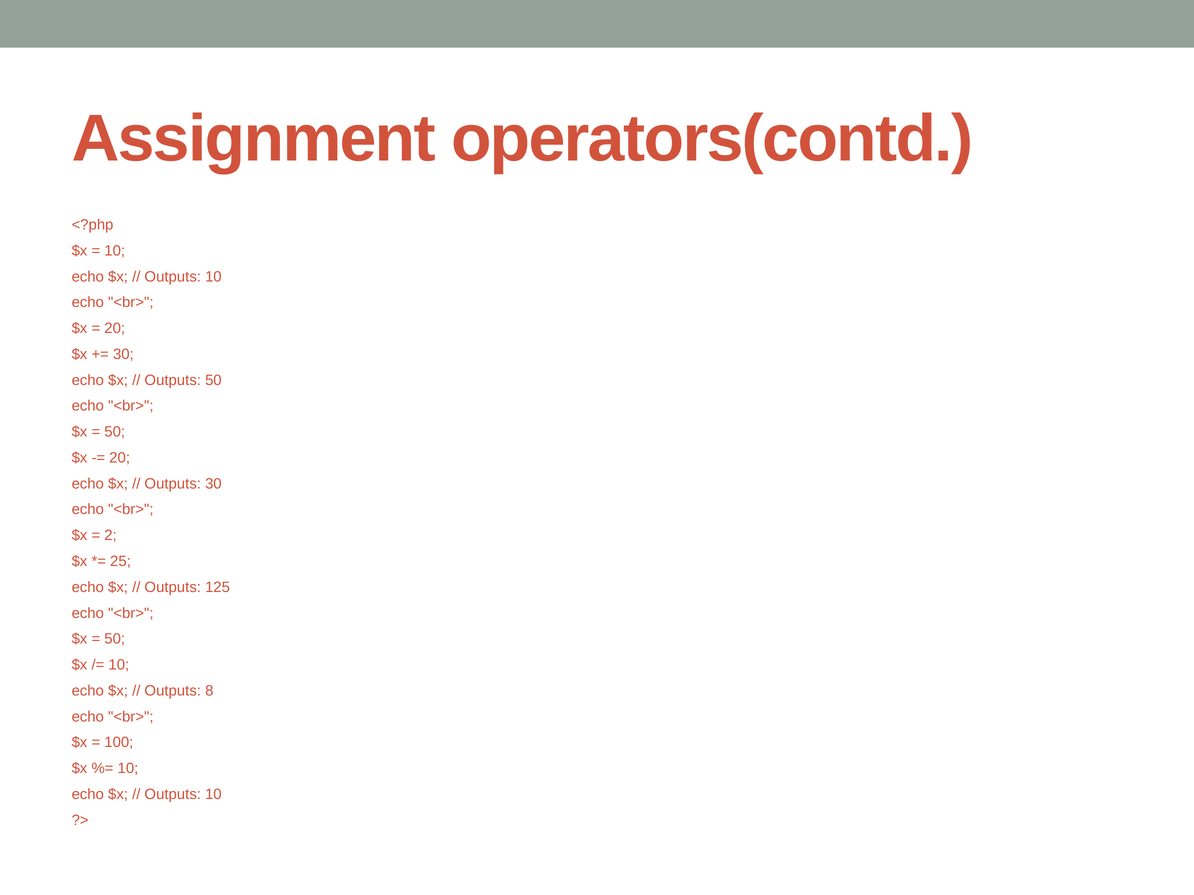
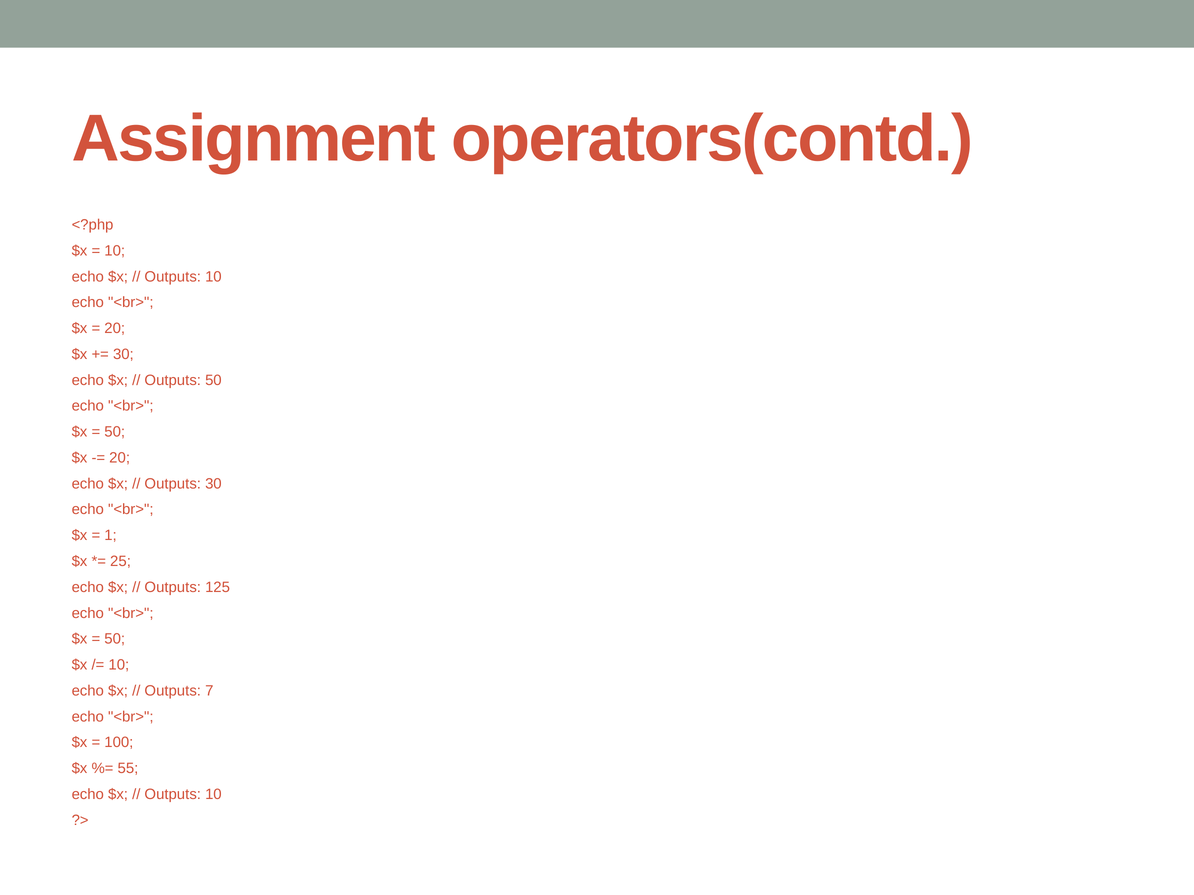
2: 2 -> 1 (110, 536)
8: 8 -> 7 (209, 691)
10: 10 -> 55 (128, 769)
